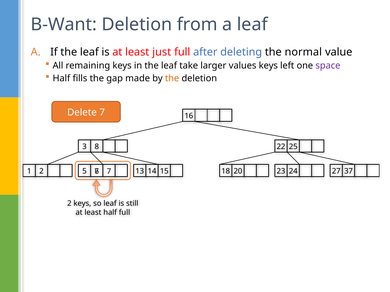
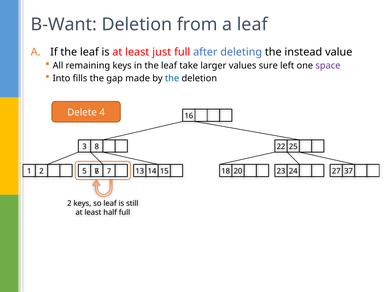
normal: normal -> instead (303, 52)
values keys: keys -> sure (268, 66)
Half: Half -> Into (61, 78)
the colour: orange -> blue (172, 78)
Delete 7: 7 -> 4 (102, 113)
